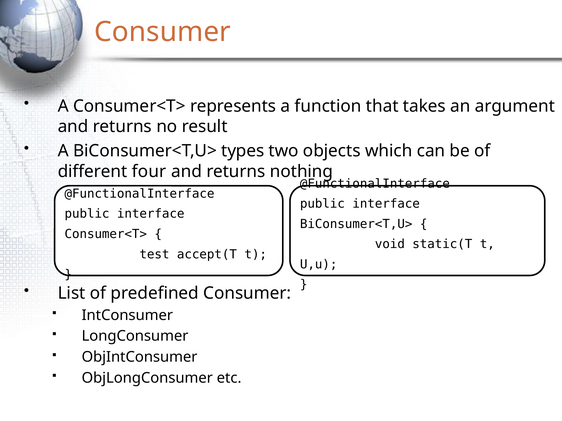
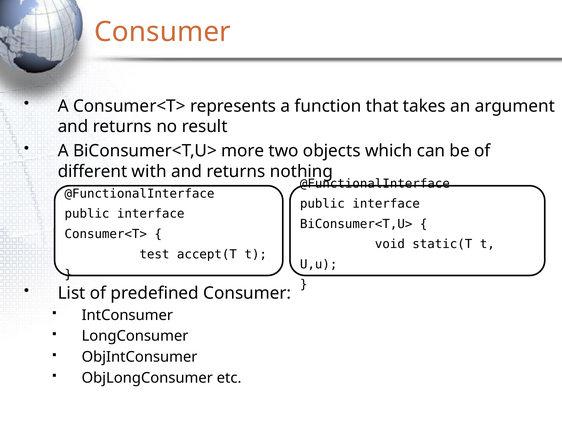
types: types -> more (243, 151)
four: four -> with (149, 172)
